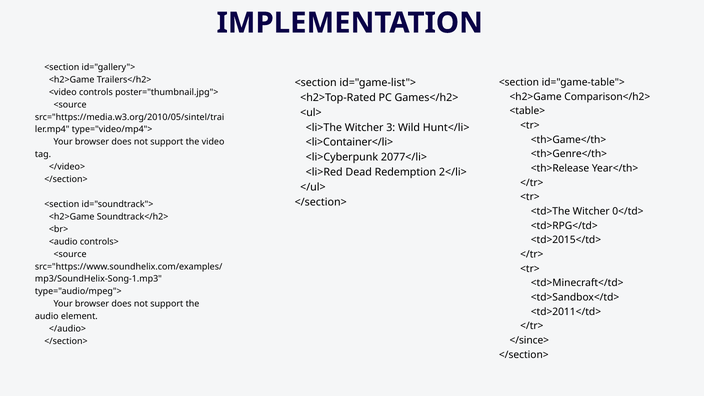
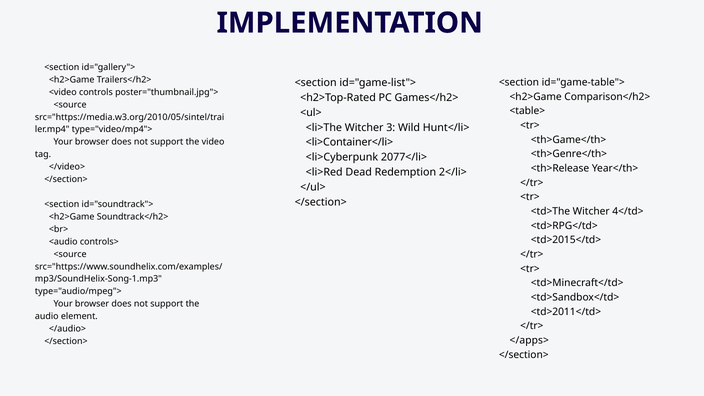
0</td>: 0</td> -> 4</td> (628, 211)
</since>: </since> -> </apps> (529, 340)
